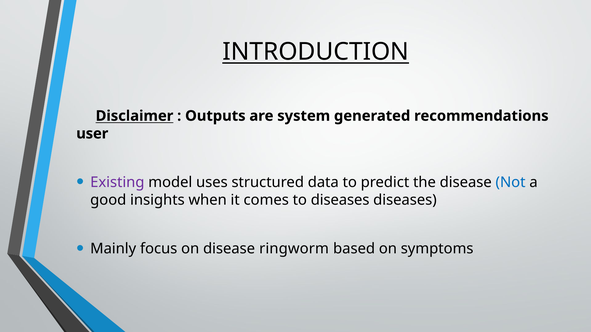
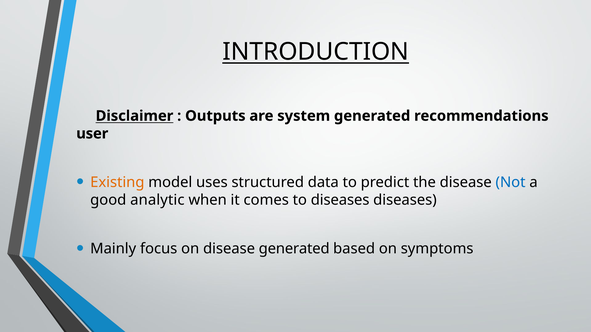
Existing colour: purple -> orange (117, 183)
insights: insights -> analytic (157, 200)
disease ringworm: ringworm -> generated (294, 249)
